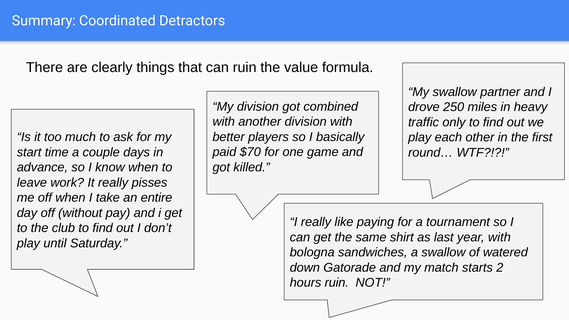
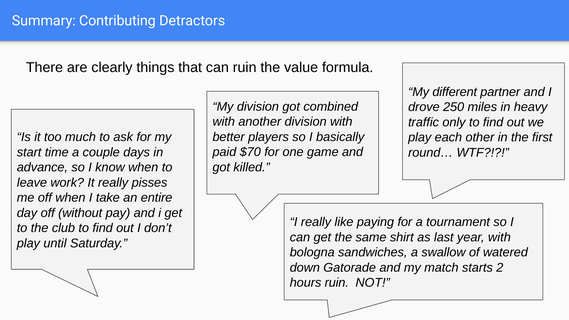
Coordinated: Coordinated -> Contributing (117, 21)
My swallow: swallow -> different (455, 92)
